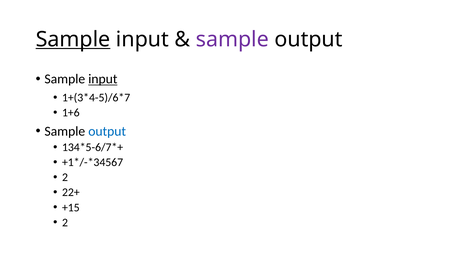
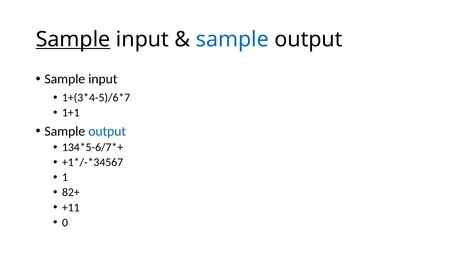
sample colour: purple -> blue (232, 39)
input underline: present -> none (103, 79)
1+6: 1+6 -> 1+1 (71, 113)
2: 2 -> 1 (65, 178)
22+: 22+ -> 82+ (71, 193)
+15: +15 -> +11 (71, 208)
2: 2 -> 0 (65, 223)
